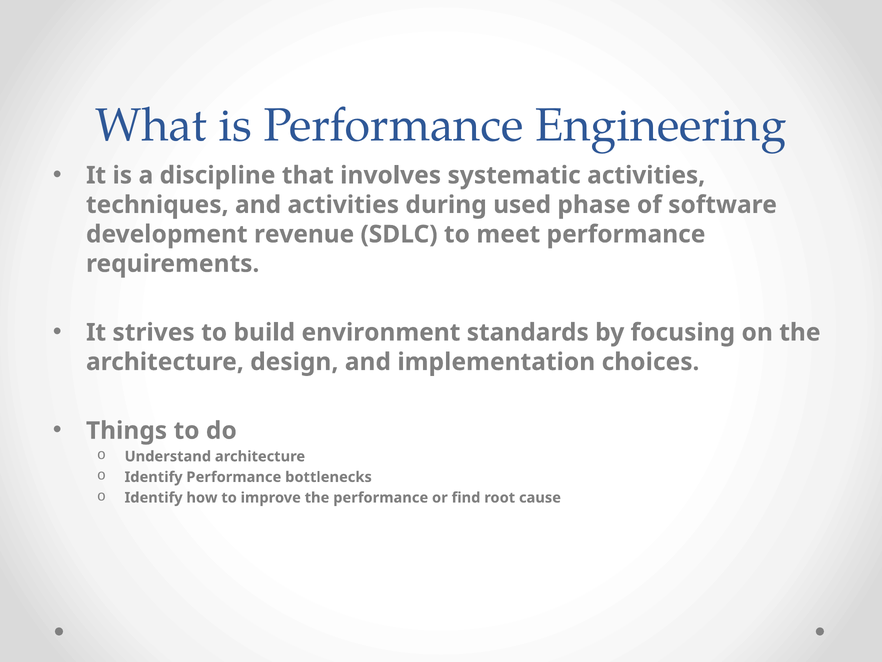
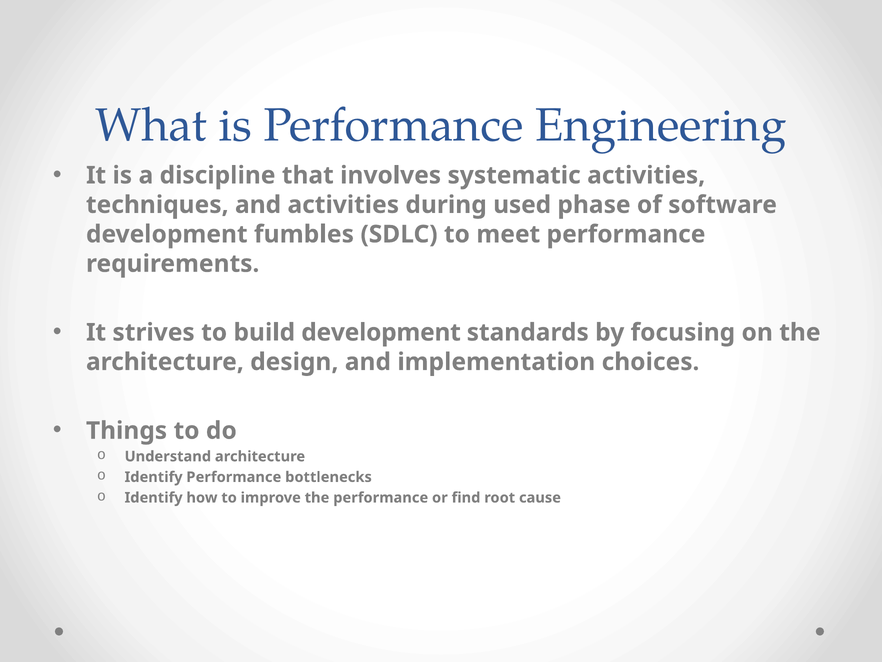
revenue: revenue -> fumbles (304, 234)
build environment: environment -> development (381, 332)
